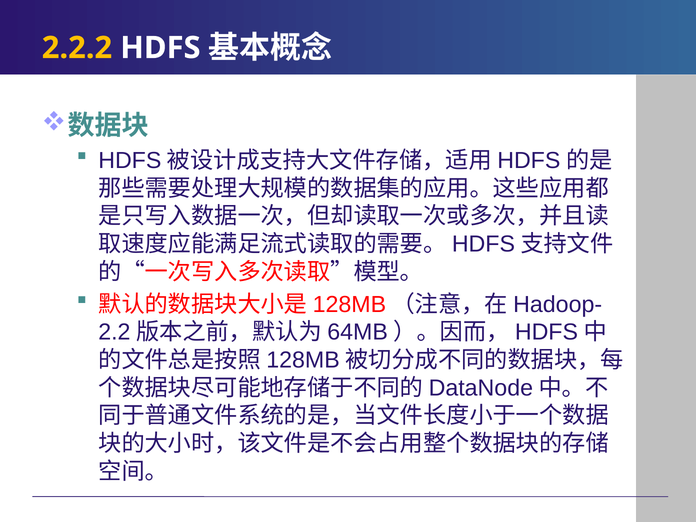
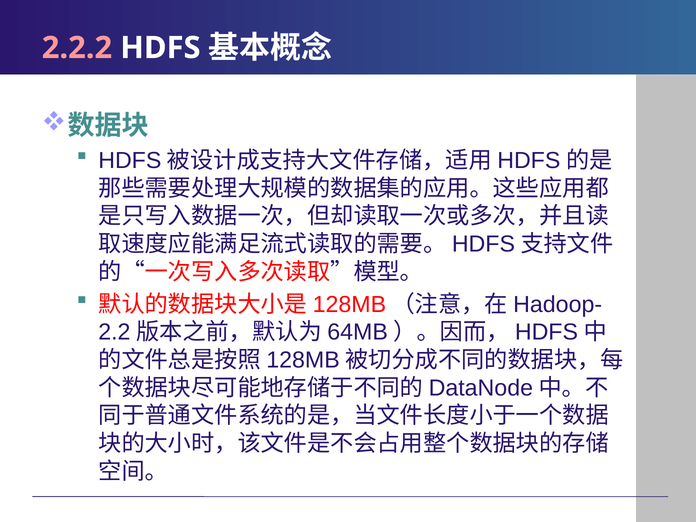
2.2.2 colour: yellow -> pink (77, 48)
